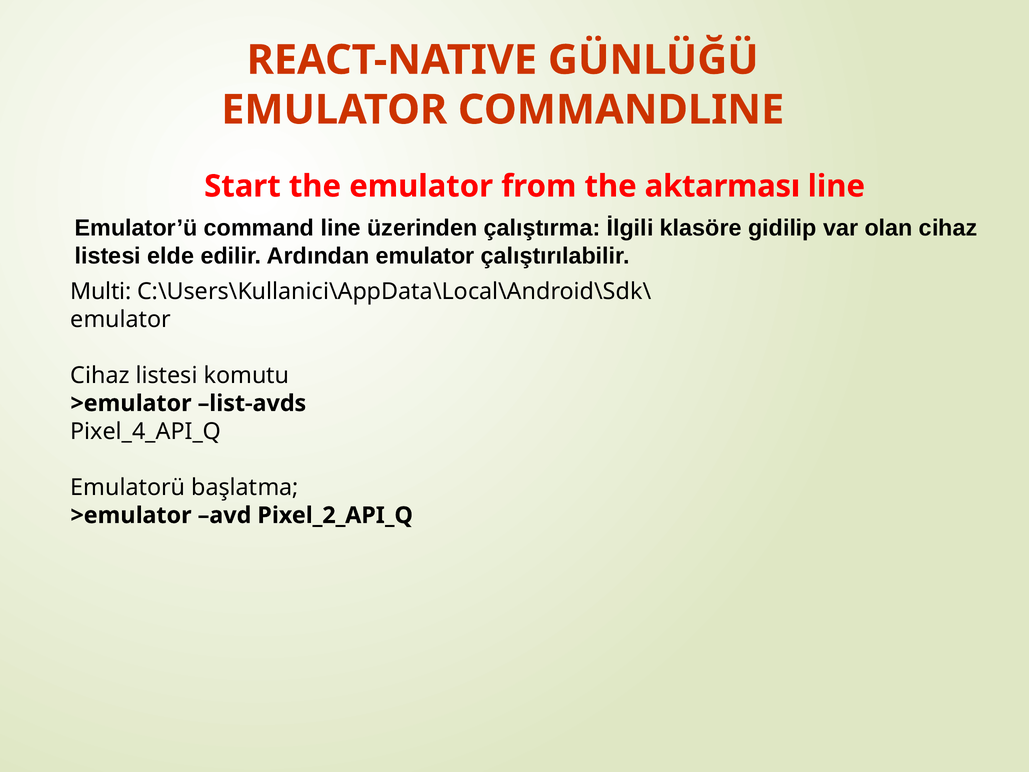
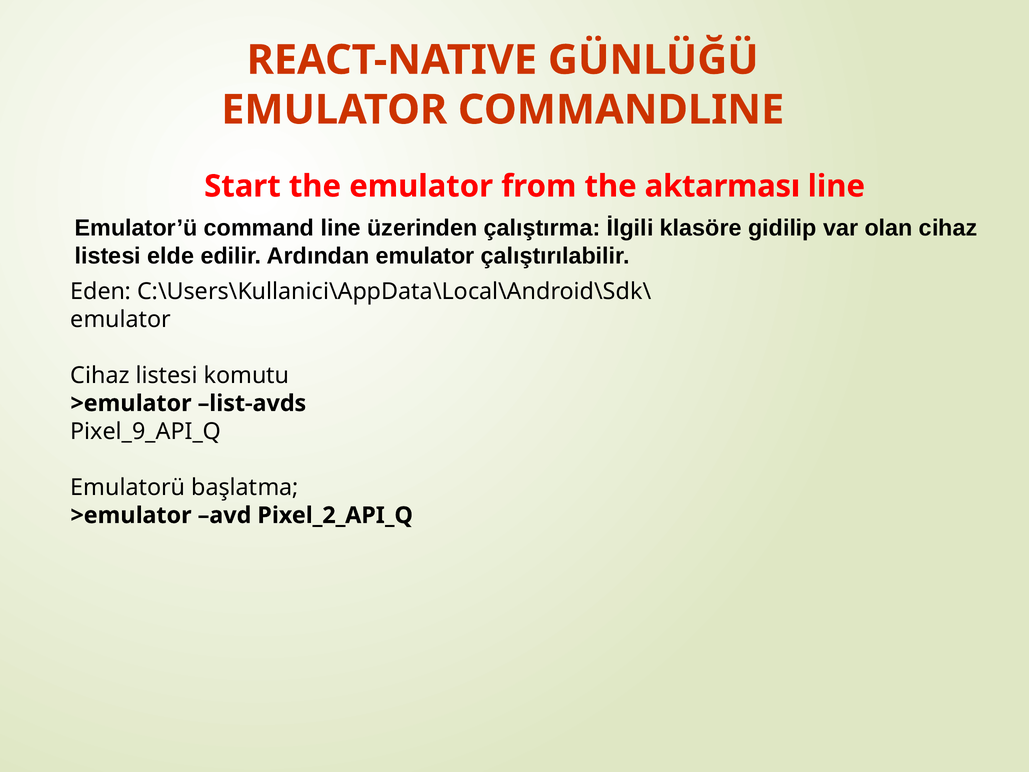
Multi: Multi -> Eden (101, 291)
Pixel_4_API_Q: Pixel_4_API_Q -> Pixel_9_API_Q (146, 431)
